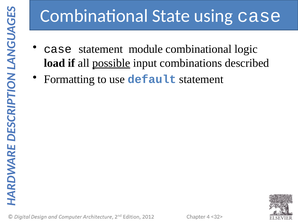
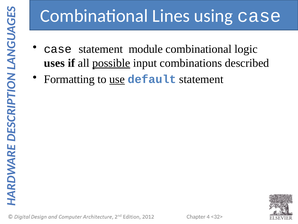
State: State -> Lines (171, 16)
load: load -> uses (54, 63)
use underline: none -> present (117, 79)
